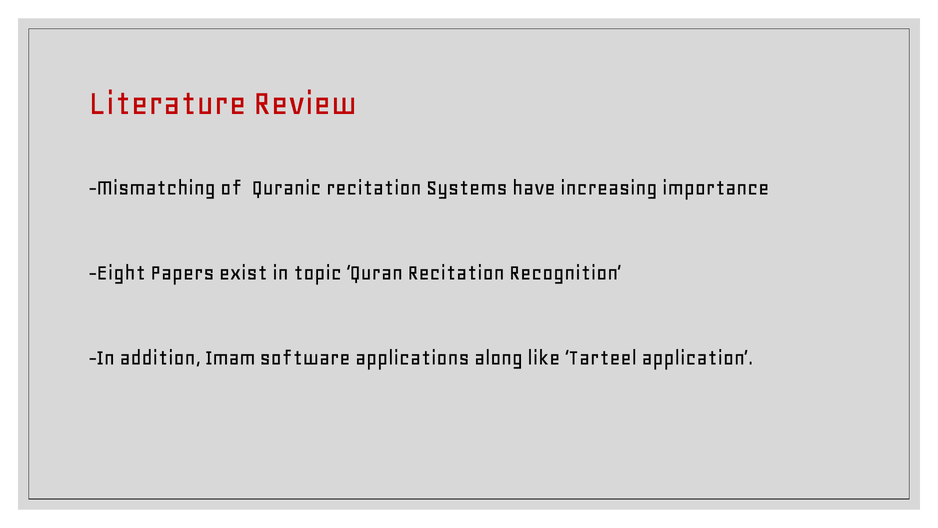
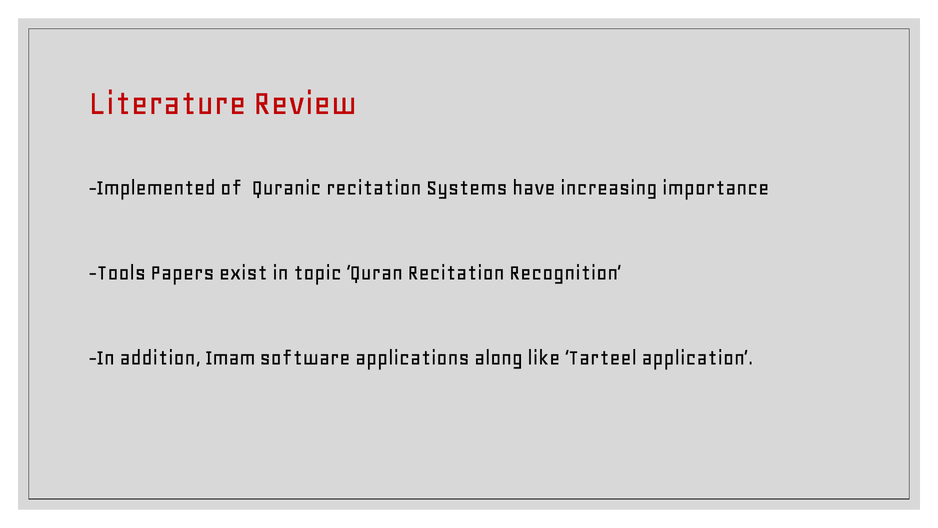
Mismatching: Mismatching -> Implemented (152, 187)
Eight: Eight -> Tools (118, 272)
